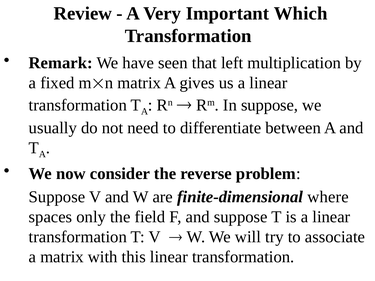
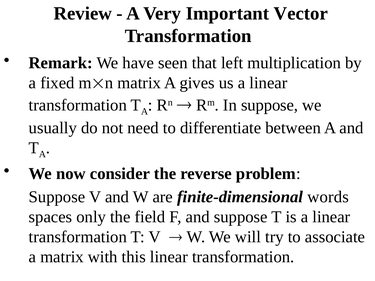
Which: Which -> Vector (301, 13)
where: where -> words (328, 197)
